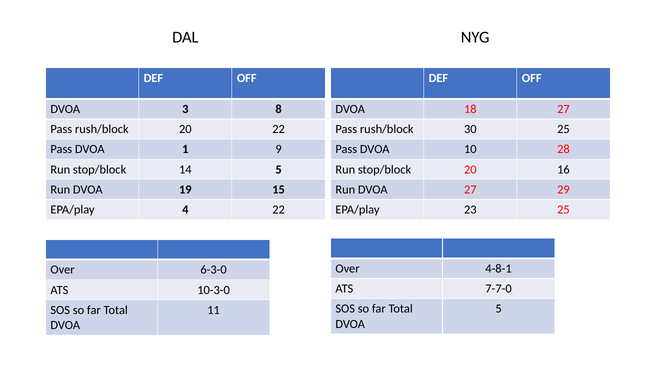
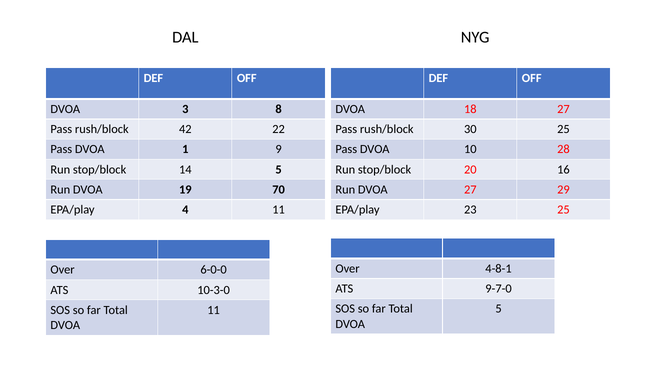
rush/block 20: 20 -> 42 (185, 129)
15: 15 -> 70 (279, 189)
4 22: 22 -> 11 (279, 210)
6-3-0: 6-3-0 -> 6-0-0 (214, 270)
7-7-0: 7-7-0 -> 9-7-0 (499, 289)
